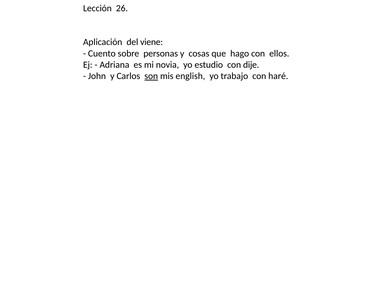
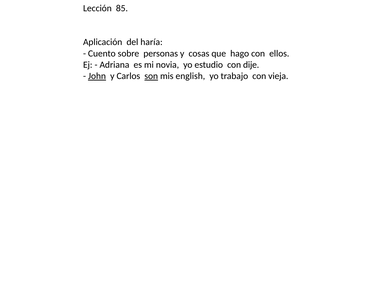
26: 26 -> 85 (122, 8)
viene: viene -> haría (152, 42)
John underline: none -> present (97, 76)
haré: haré -> vieja (278, 76)
